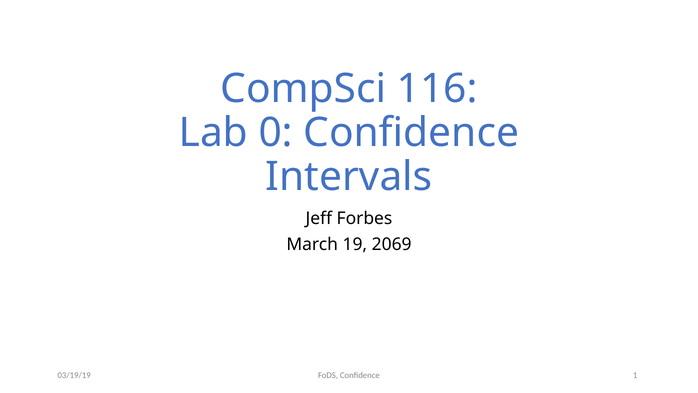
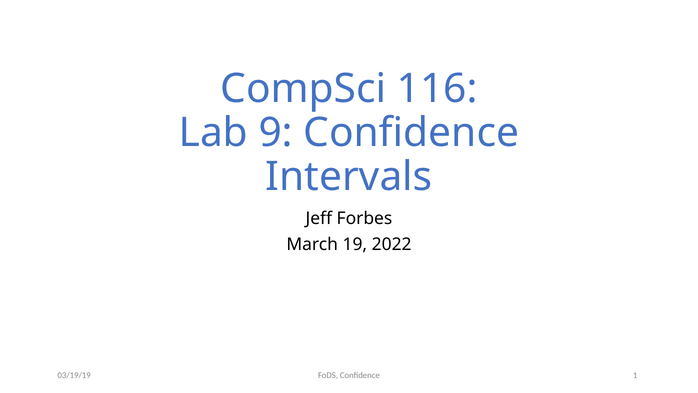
0: 0 -> 9 (276, 133)
2069: 2069 -> 2022 (392, 244)
